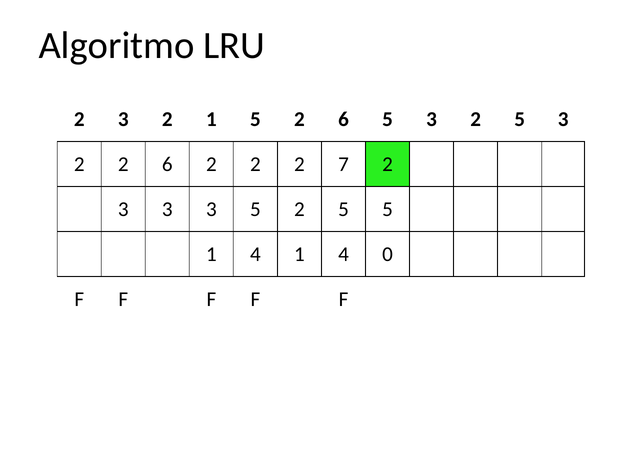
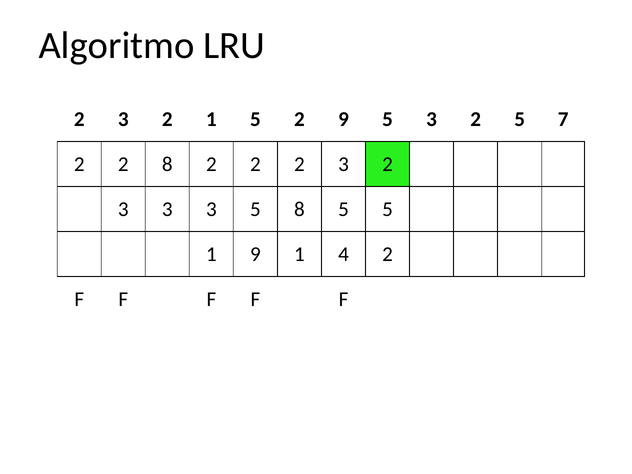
5 2 6: 6 -> 9 (343, 119)
2 5 3: 3 -> 7 (563, 119)
2 2 6: 6 -> 8 (167, 164)
2 2 7: 7 -> 3 (343, 164)
3 5 2: 2 -> 8 (299, 209)
4: 4 -> 9 (255, 254)
4 0: 0 -> 2 (388, 254)
